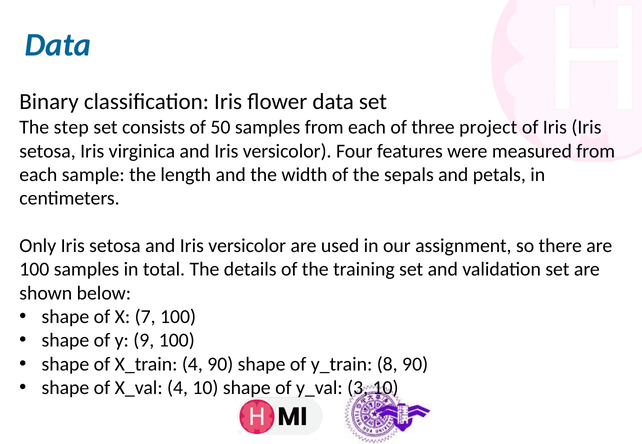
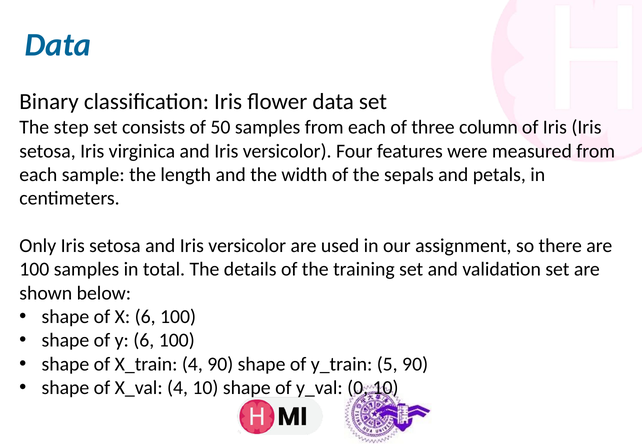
project: project -> column (488, 127)
X 7: 7 -> 6 (145, 317)
y 9: 9 -> 6 (144, 341)
8: 8 -> 5 (387, 364)
3: 3 -> 0 (358, 388)
